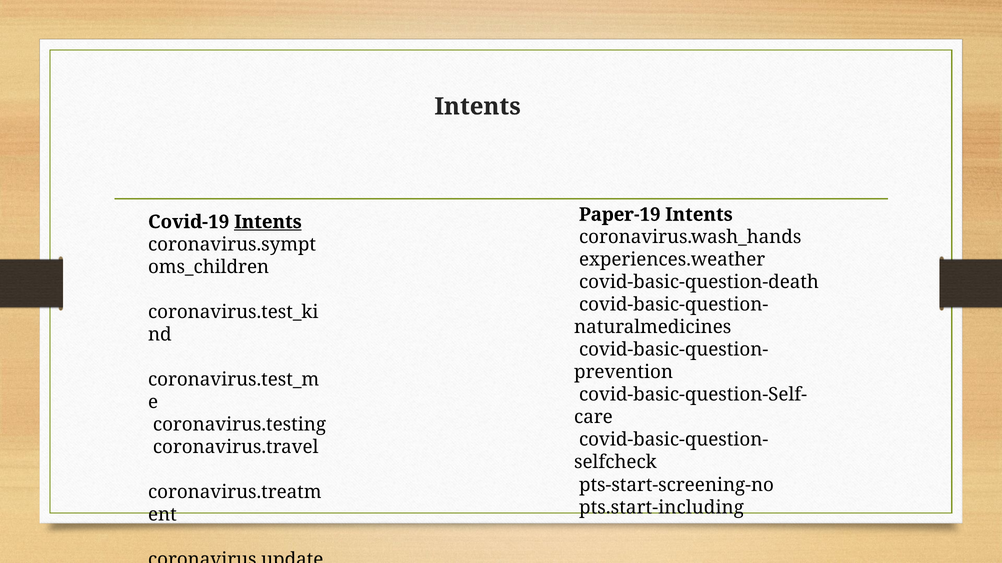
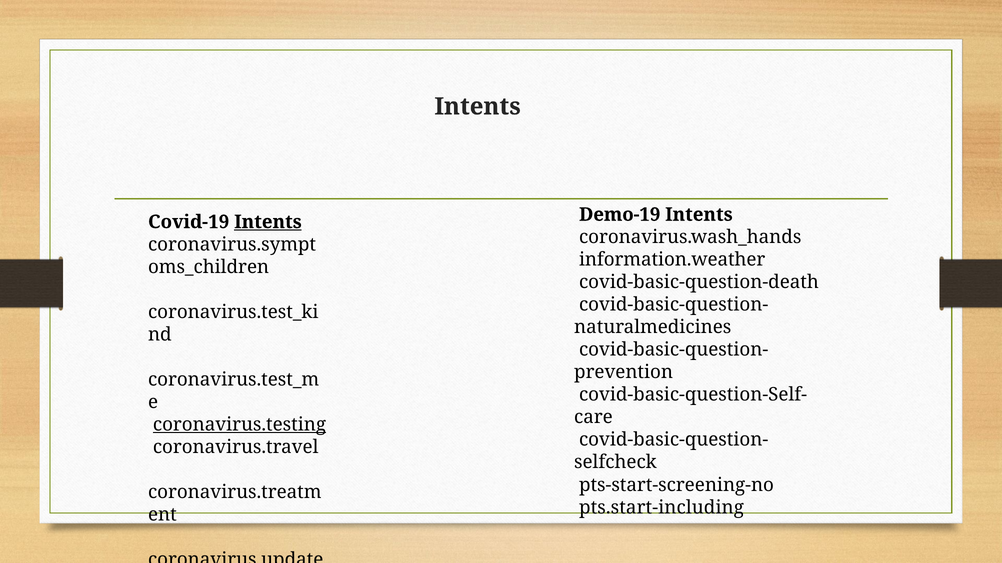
Paper-19: Paper-19 -> Demo-19 (620, 215)
experiences.weather: experiences.weather -> information.weather (672, 260)
coronavirus.testing underline: none -> present (239, 425)
